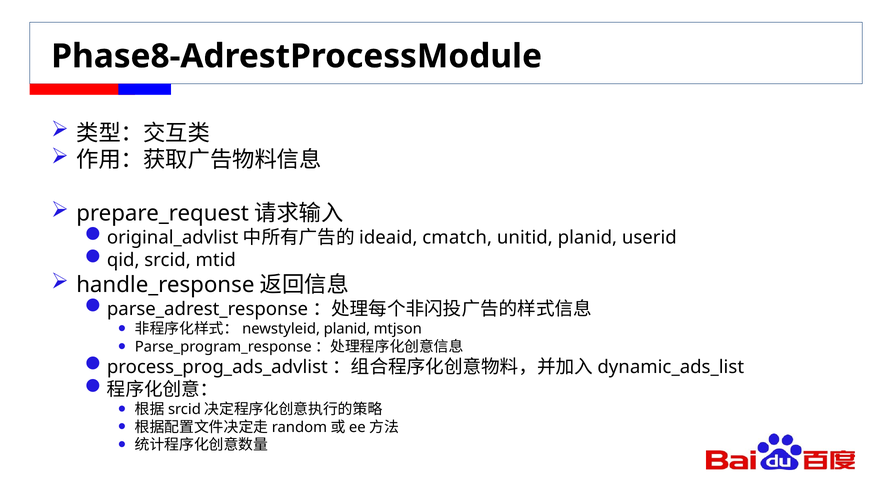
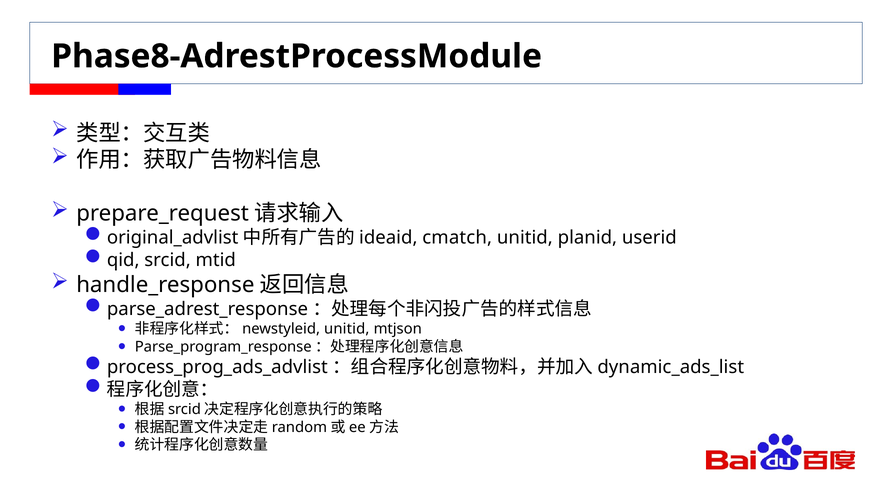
planid: planid -> unitid (347, 329)
